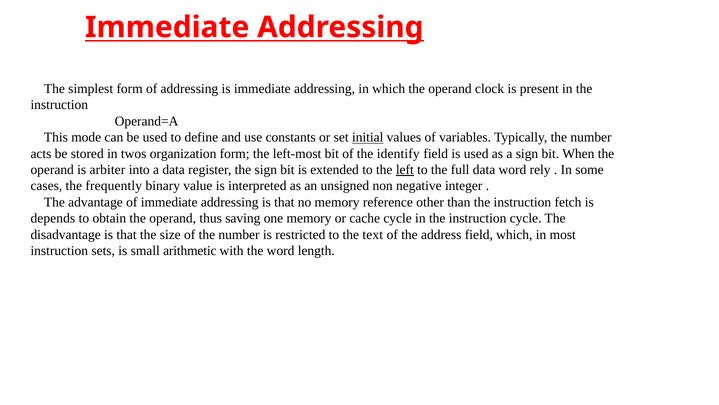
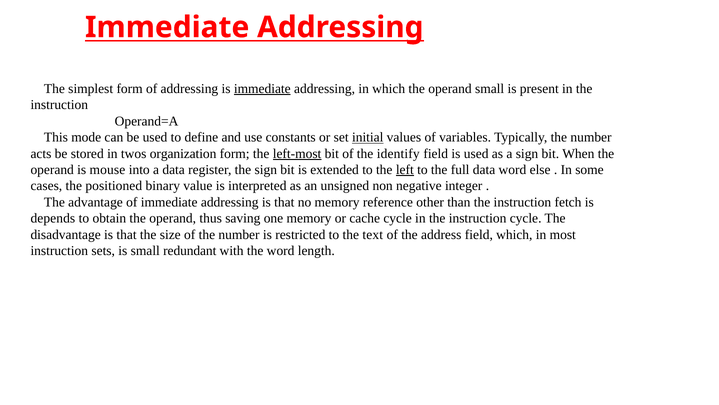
immediate underline: none -> present (262, 89)
operand clock: clock -> small (490, 89)
left-most underline: none -> present (297, 153)
arbiter: arbiter -> mouse (107, 170)
rely: rely -> else (540, 170)
frequently: frequently -> positioned (114, 186)
arithmetic: arithmetic -> redundant (190, 250)
